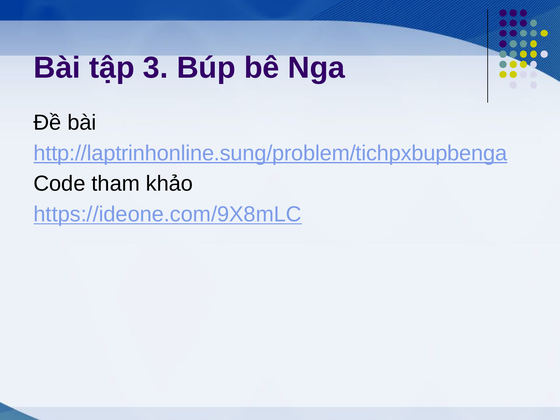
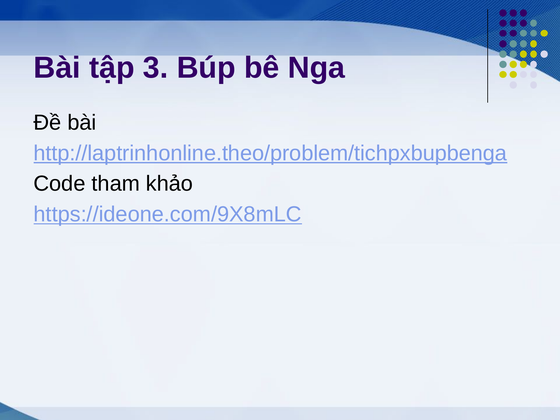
http://laptrinhonline.sung/problem/tichpxbupbenga: http://laptrinhonline.sung/problem/tichpxbupbenga -> http://laptrinhonline.theo/problem/tichpxbupbenga (270, 153)
